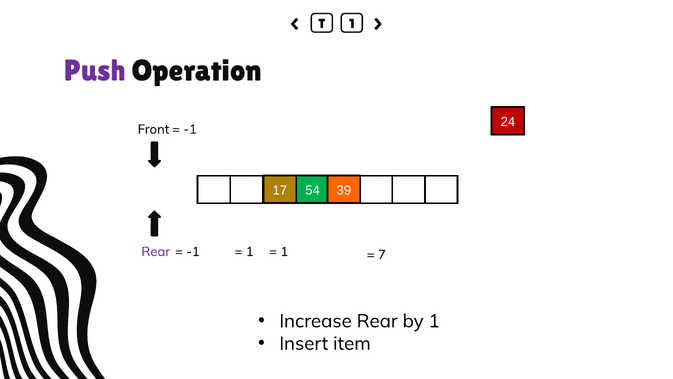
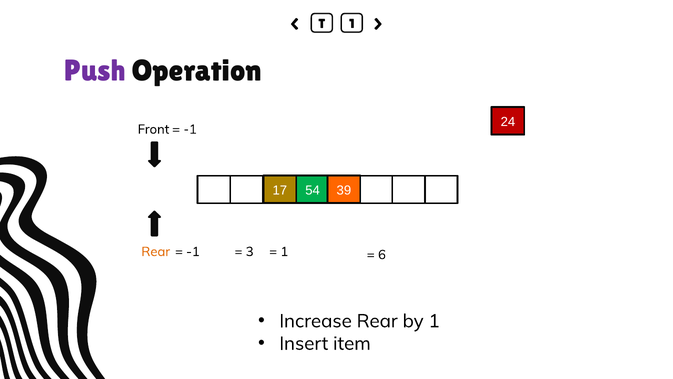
Rear colour: purple -> orange (156, 251)
1: 1 -> 3 (250, 251)
7: 7 -> 6 (382, 254)
